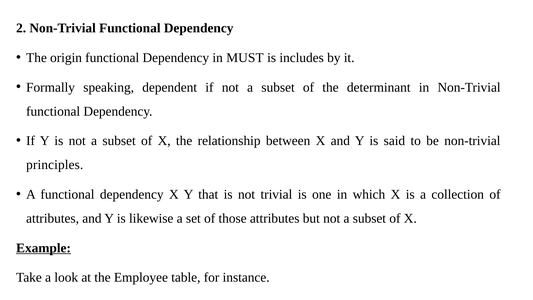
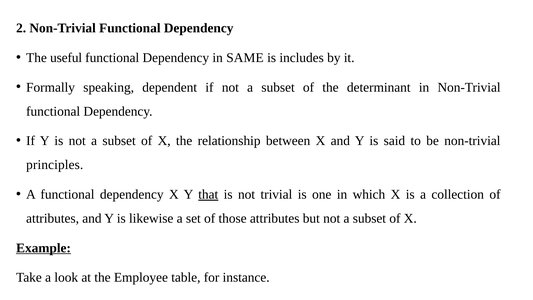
origin: origin -> useful (66, 58)
MUST: MUST -> SAME (245, 58)
that underline: none -> present (208, 194)
